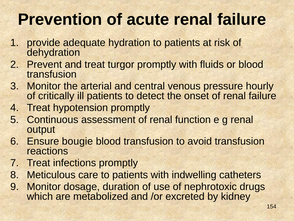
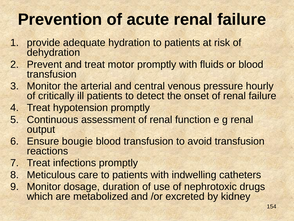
turgor: turgor -> motor (121, 64)
